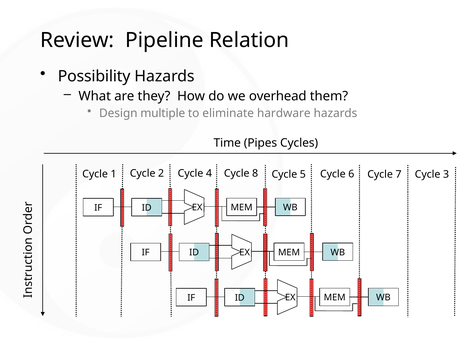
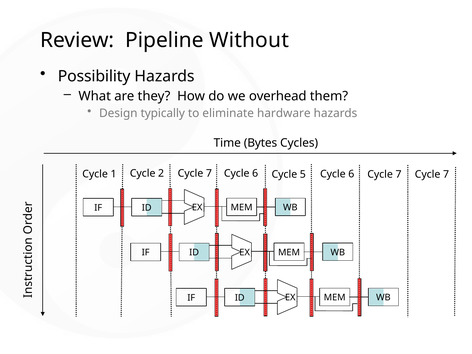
Relation: Relation -> Without (249, 40)
multiple: multiple -> typically (163, 113)
Pipes: Pipes -> Bytes (261, 143)
2 Cycle 4: 4 -> 7 (209, 174)
8: 8 -> 6 (255, 174)
3: 3 -> 7 (446, 174)
